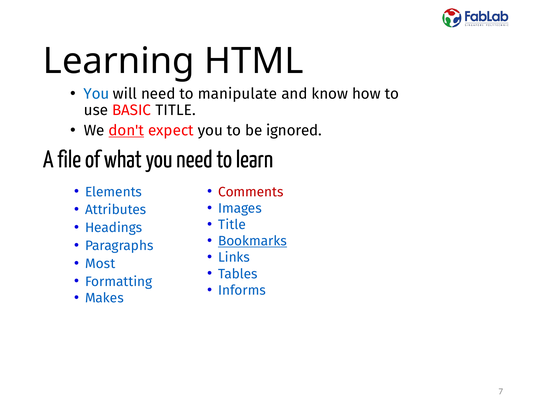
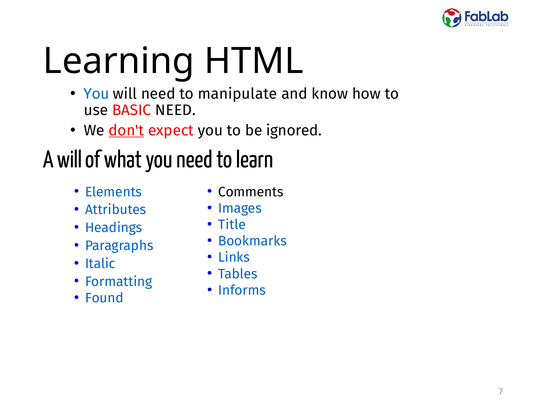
BASIC TITLE: TITLE -> NEED (176, 110)
A file: file -> will (69, 159)
Comments colour: red -> black (251, 192)
Bookmarks underline: present -> none (252, 241)
Most: Most -> Italic (100, 263)
Makes: Makes -> Found (104, 298)
